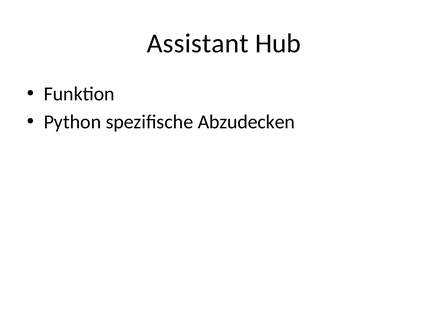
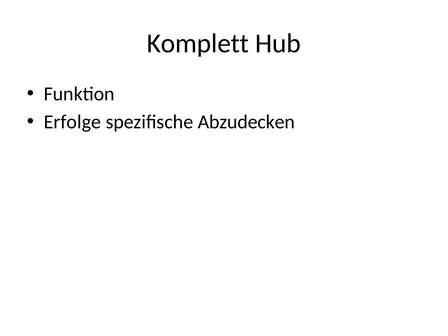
Assistant: Assistant -> Komplett (198, 43)
Python: Python -> Erfolge (72, 122)
